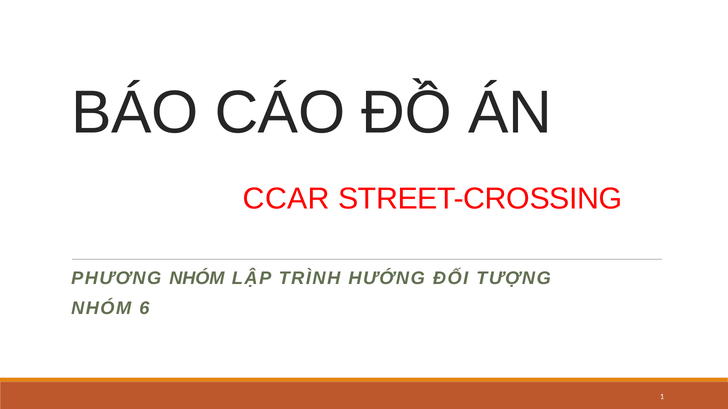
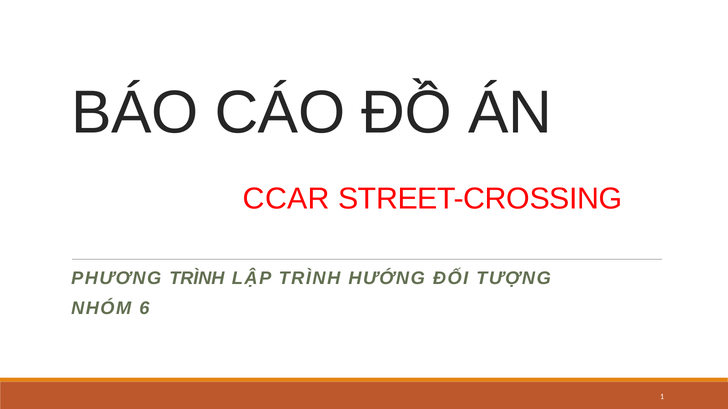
PHƯƠNG NHÓM: NHÓM -> TRÌNH (197, 279)
